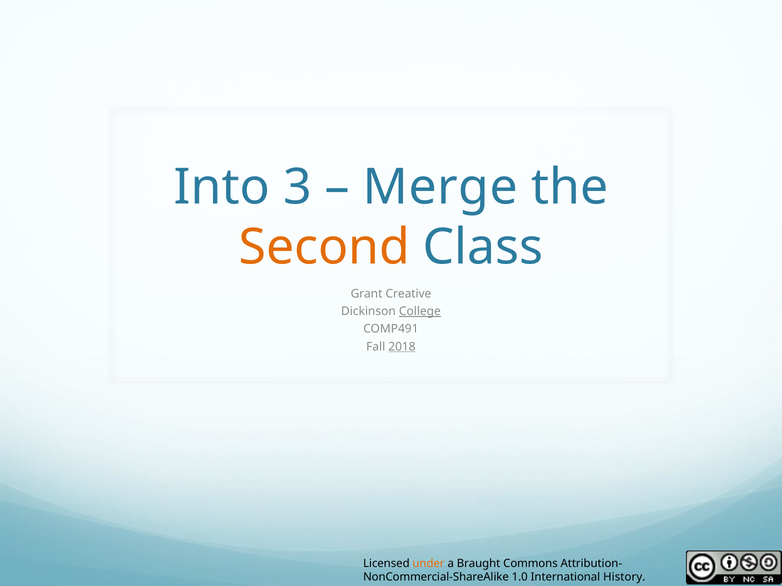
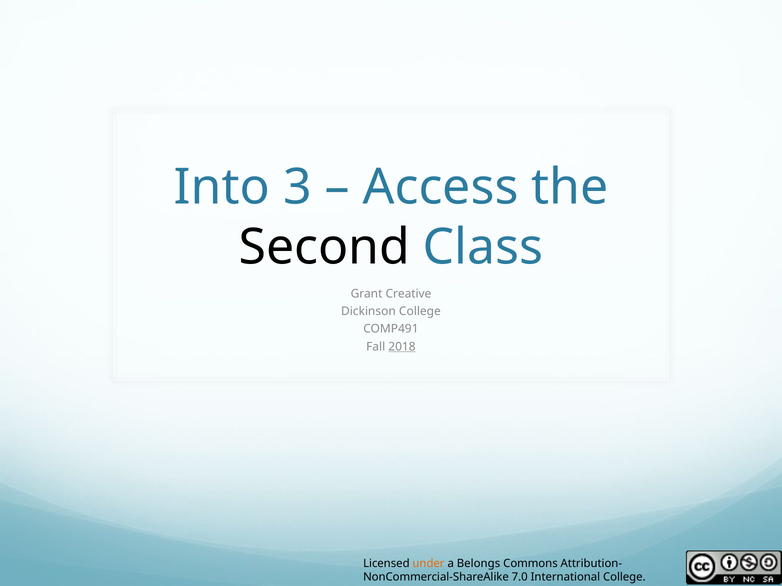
Merge: Merge -> Access (441, 187)
Second colour: orange -> black (324, 247)
College underline: present -> none (420, 312)
Braught: Braught -> Belongs (478, 564)
1.0: 1.0 -> 7.0 (520, 578)
International History: History -> College (624, 578)
